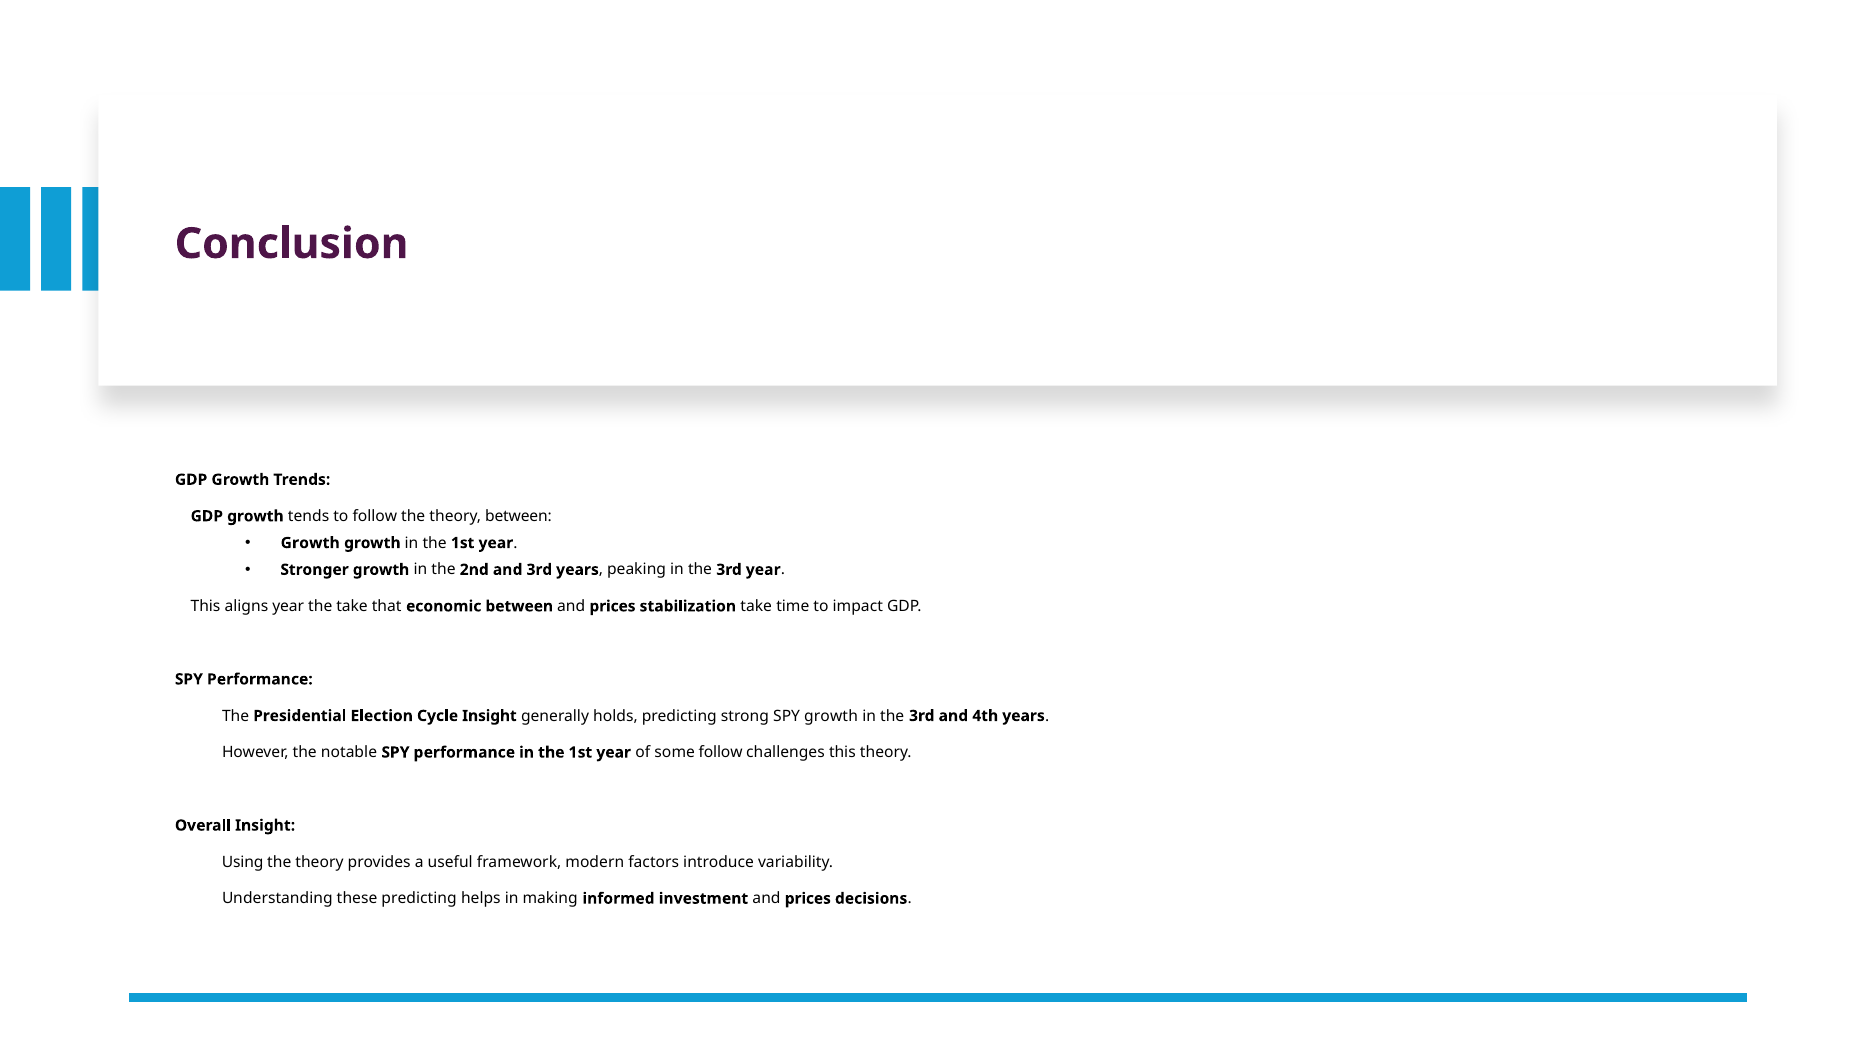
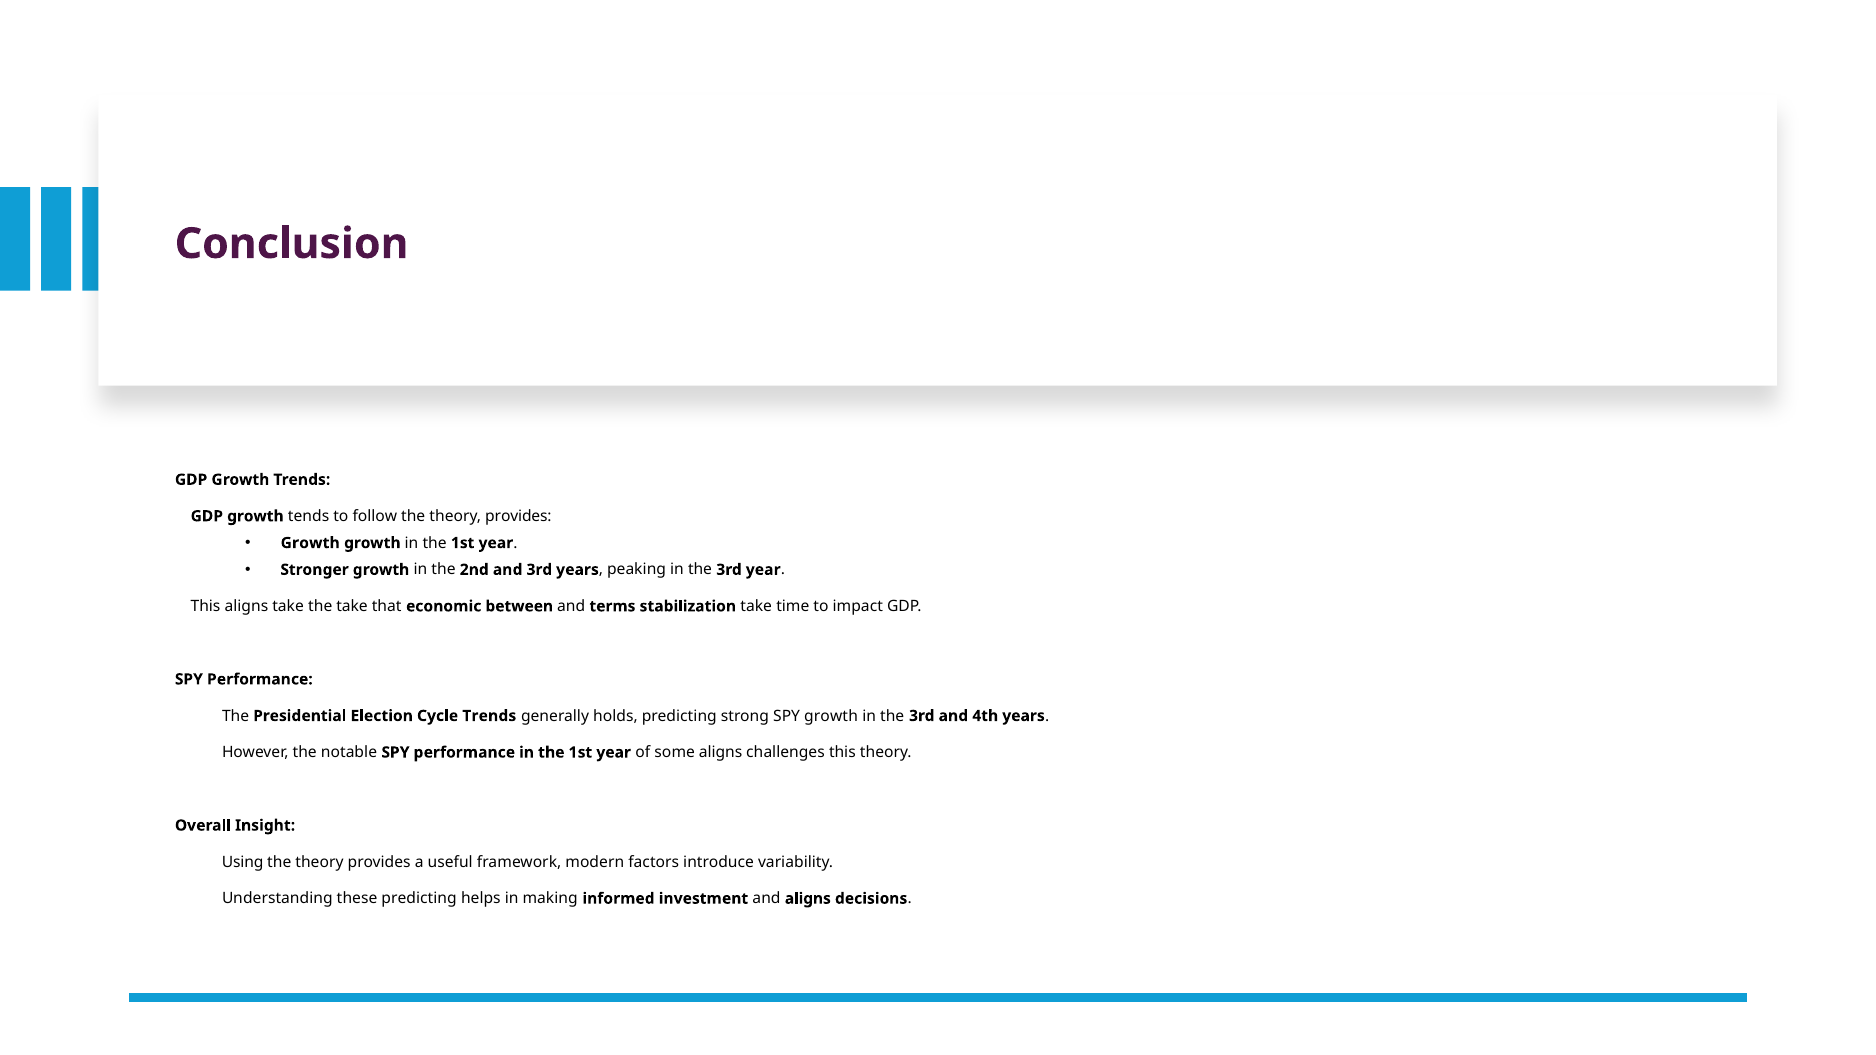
follow the theory between: between -> provides (518, 516)
aligns year: year -> take (288, 606)
prices: prices -> terms (612, 606)
Cycle Insight: Insight -> Trends (489, 716)
some follow: follow -> aligns (721, 753)
investment and prices: prices -> aligns (808, 899)
